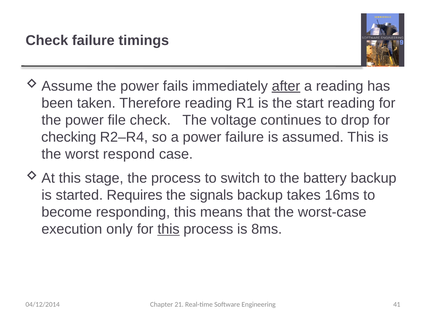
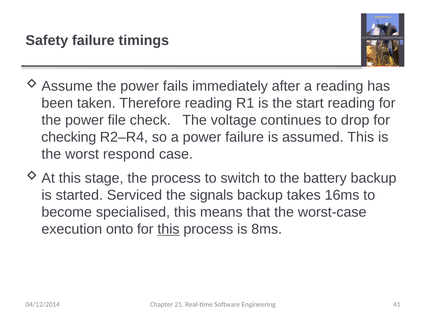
Check: Check -> Safety (47, 40)
after underline: present -> none (286, 86)
Requires: Requires -> Serviced (135, 196)
responding: responding -> specialised (133, 213)
only: only -> onto (120, 230)
